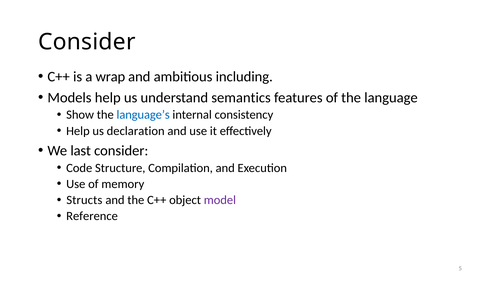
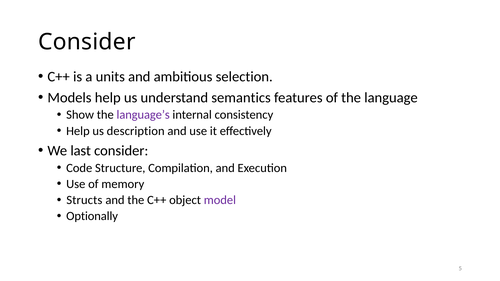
wrap: wrap -> units (110, 77)
including: including -> selection (244, 77)
language’s colour: blue -> purple (143, 115)
declaration: declaration -> description (136, 131)
Reference: Reference -> Optionally (92, 216)
